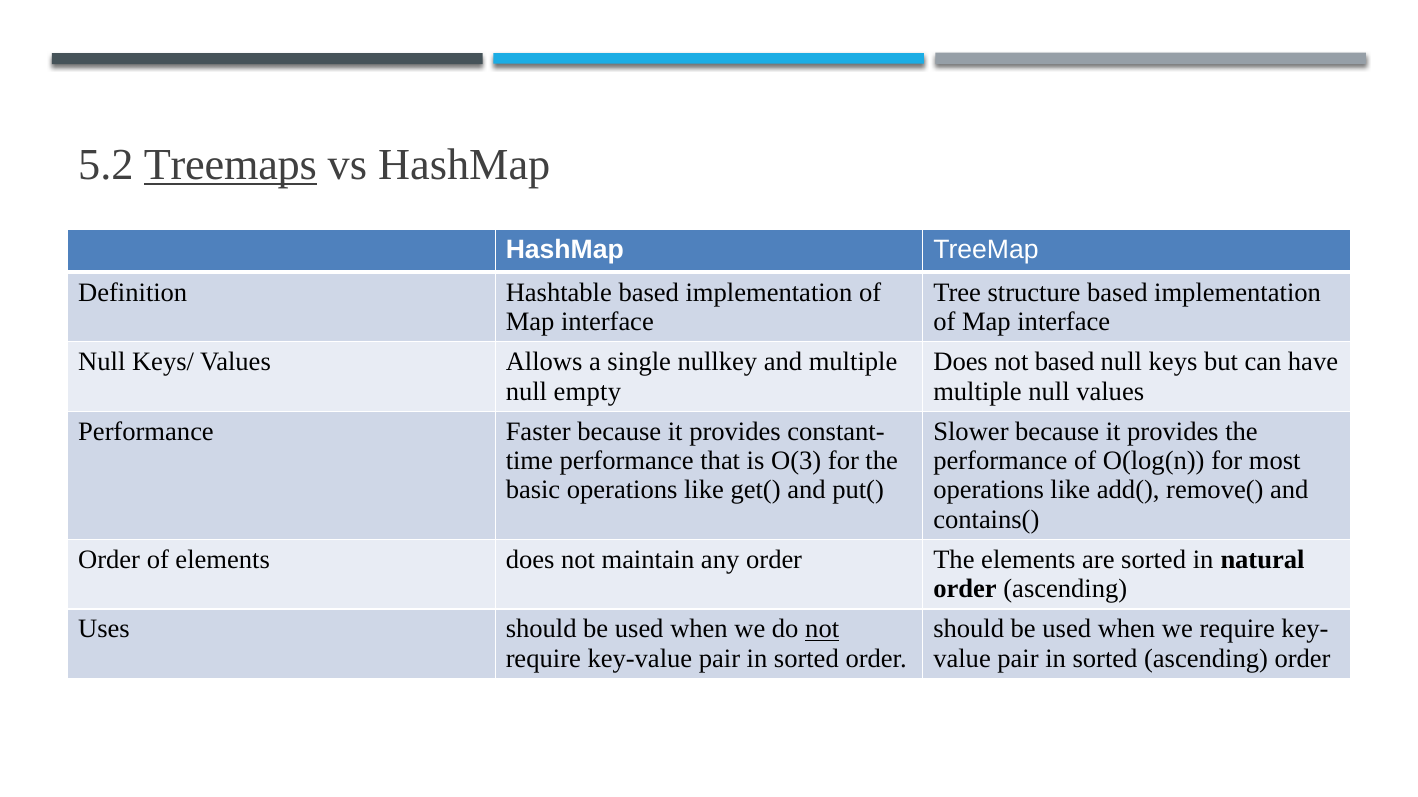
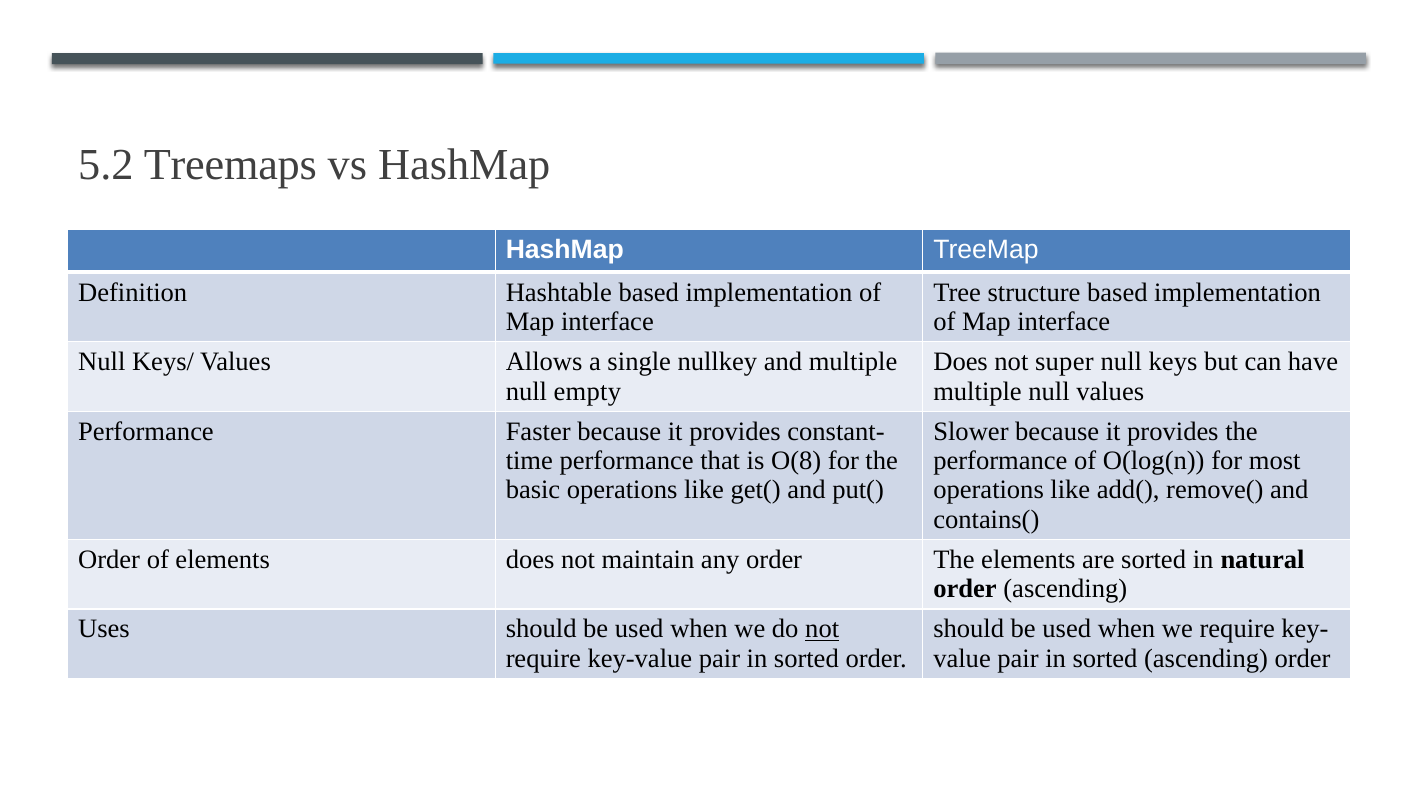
Treemaps underline: present -> none (230, 165)
not based: based -> super (1064, 362)
O(3: O(3 -> O(8 (796, 461)
